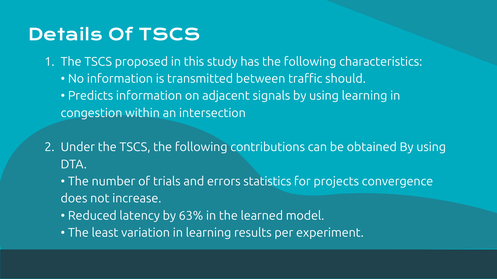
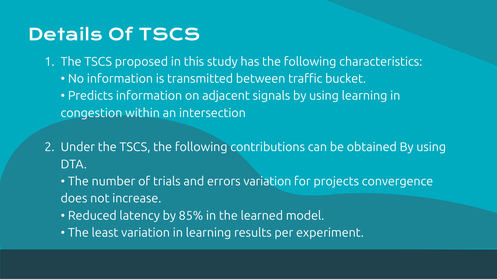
should: should -> bucket (346, 79)
errors statistics: statistics -> variation (267, 182)
63%: 63% -> 85% (191, 216)
